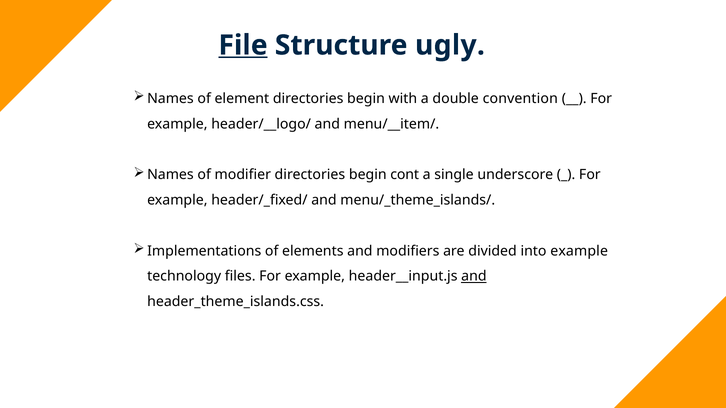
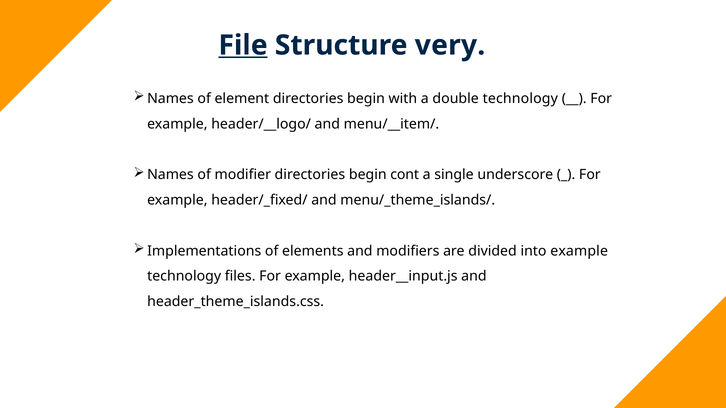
ugly: ugly -> very (450, 45)
double convention: convention -> technology (520, 99)
and underline: present -> none (474, 277)
